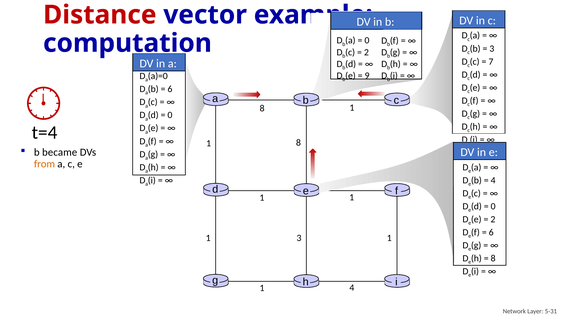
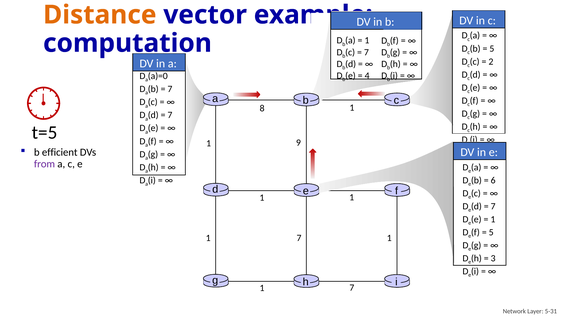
Distance colour: red -> orange (100, 15)
0: 0 -> 1 (367, 40)
3: 3 -> 5 (492, 48)
2: 2 -> 7 (366, 52)
7: 7 -> 2 (491, 61)
9: 9 -> 4 (367, 76)
6: 6 -> 7 (170, 89)
0: 0 -> 7 (170, 115)
t=4: t=4 -> t=5 (45, 132)
1 8: 8 -> 9 (298, 143)
became: became -> efficient (60, 152)
from colour: orange -> purple (44, 164)
4: 4 -> 6 (493, 180)
0: 0 -> 7 (493, 206)
2: 2 -> 1 (493, 219)
6: 6 -> 5 (491, 232)
3: 3 -> 7 (299, 238)
8: 8 -> 3 (493, 258)
4: 4 -> 7 (352, 287)
